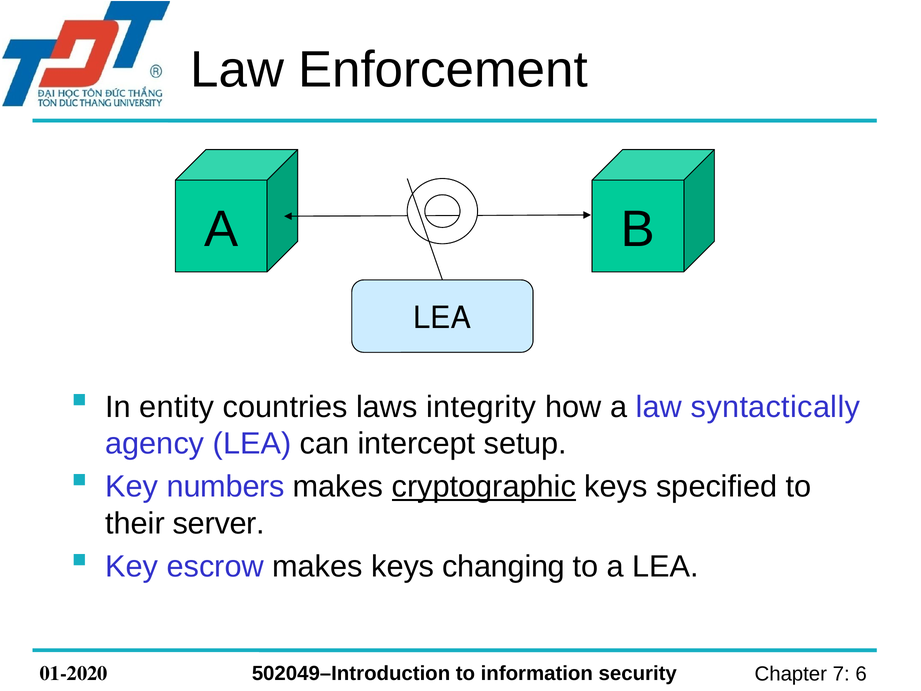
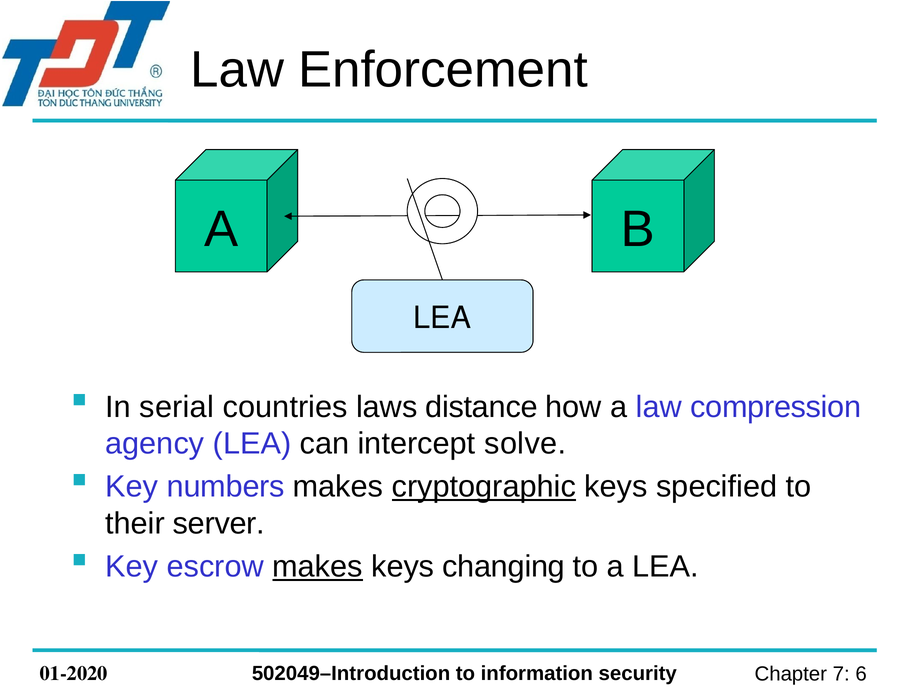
entity: entity -> serial (177, 407)
integrity: integrity -> distance (482, 407)
syntactically: syntactically -> compression (776, 407)
setup: setup -> solve (525, 444)
makes underline: none -> present (318, 566)
